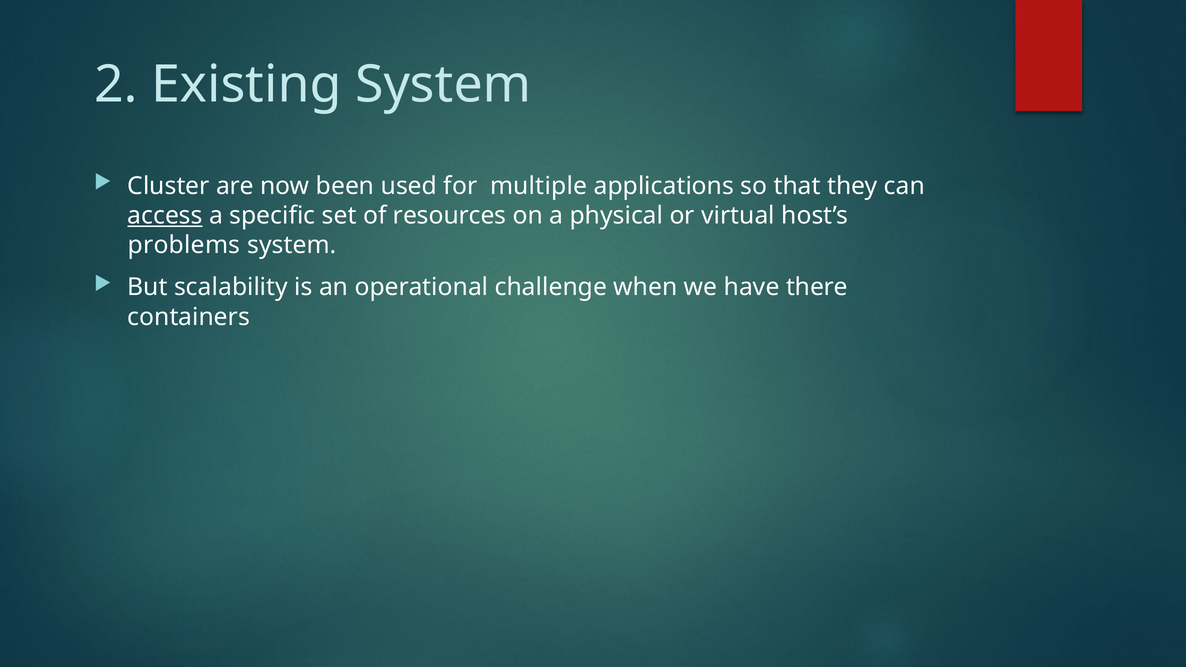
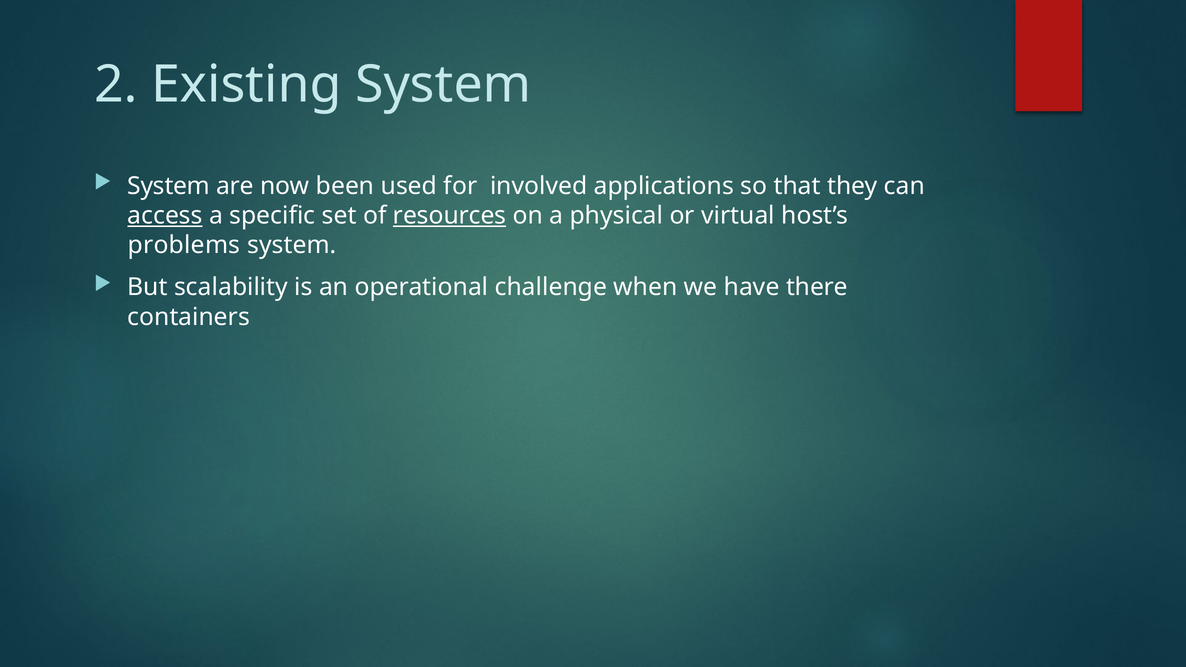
Cluster: Cluster -> System (169, 186)
multiple: multiple -> involved (539, 186)
resources underline: none -> present (450, 216)
